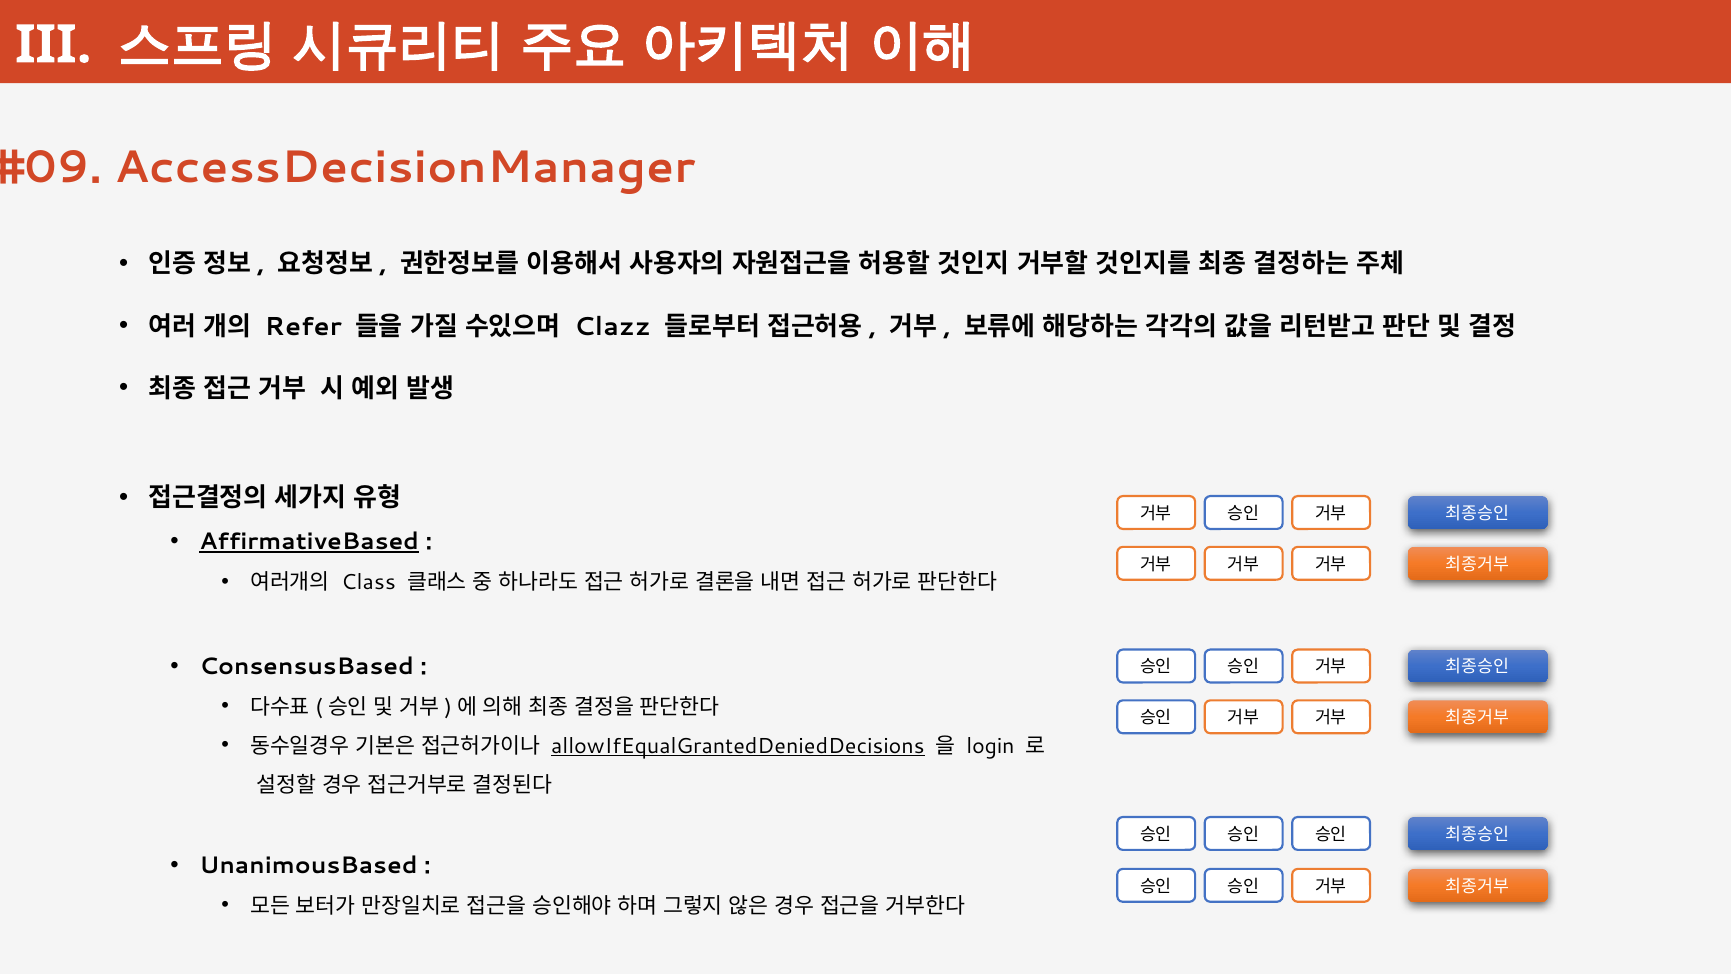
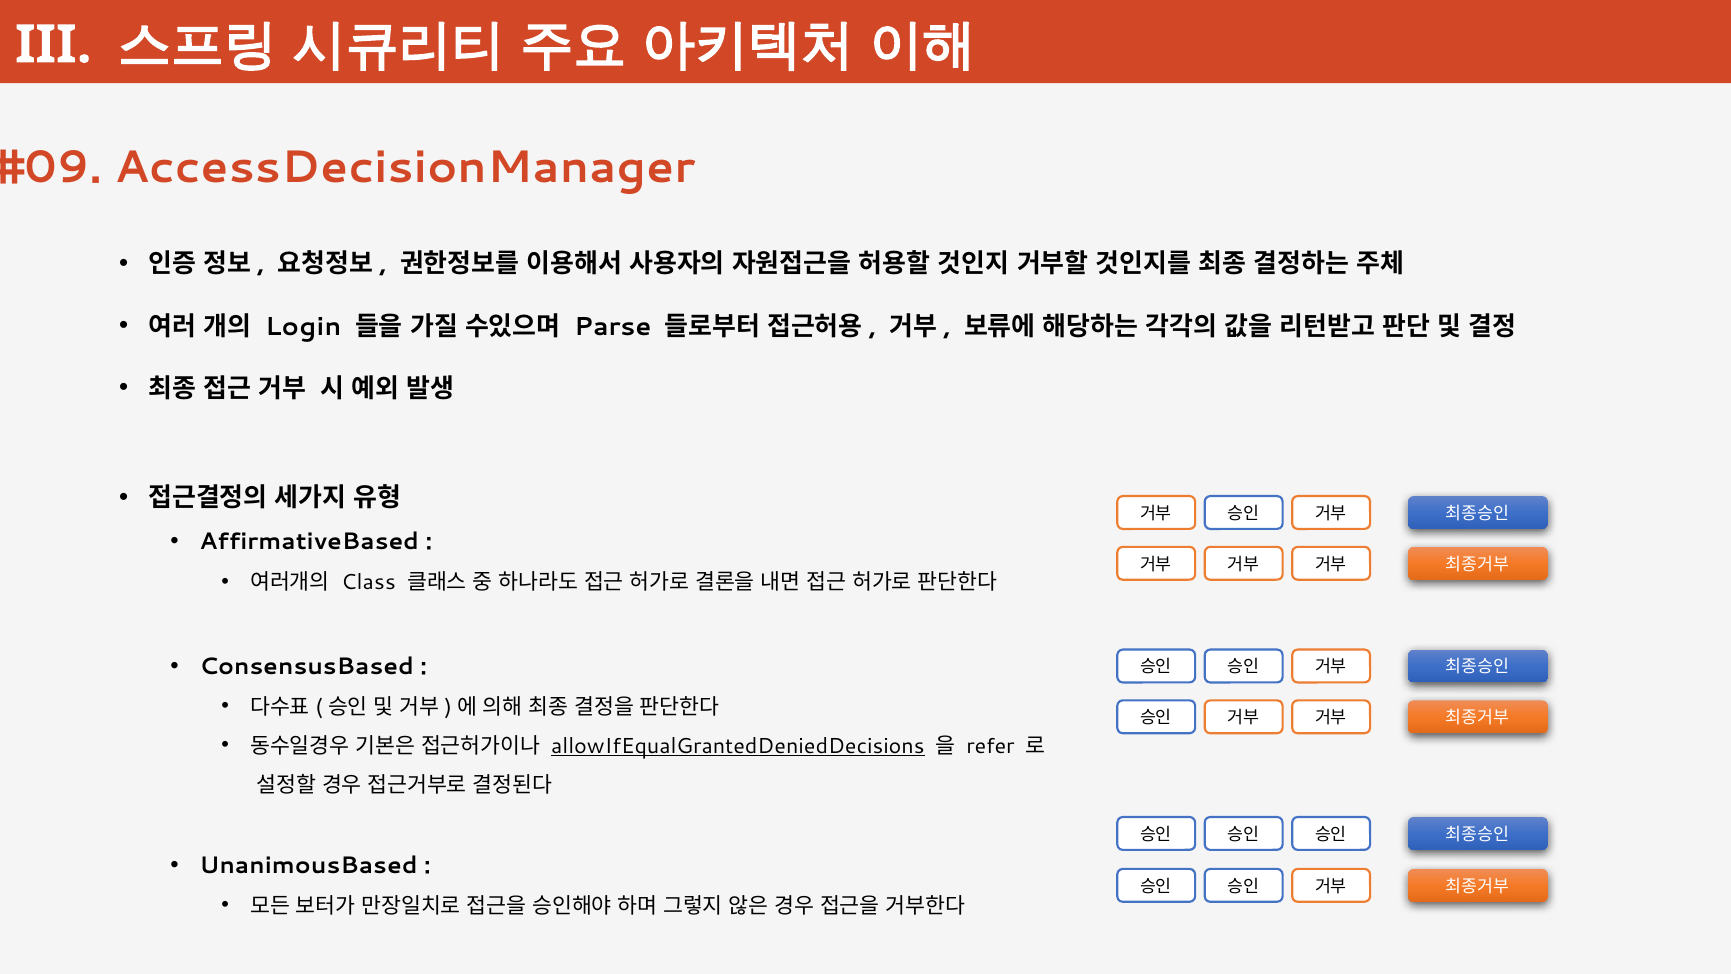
Refer: Refer -> Login (303, 326)
Clazz: Clazz -> Parse (613, 326)
AffirmativeBased underline: present -> none (309, 542)
login: login -> refer (990, 746)
